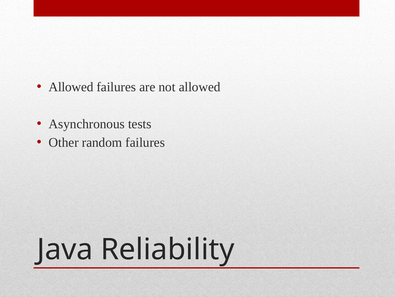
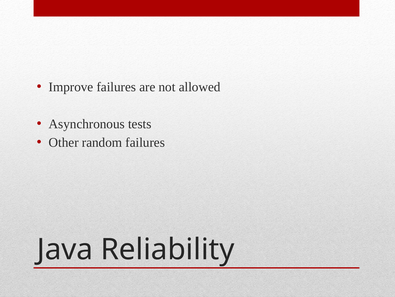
Allowed: Allowed -> Improve (71, 87)
